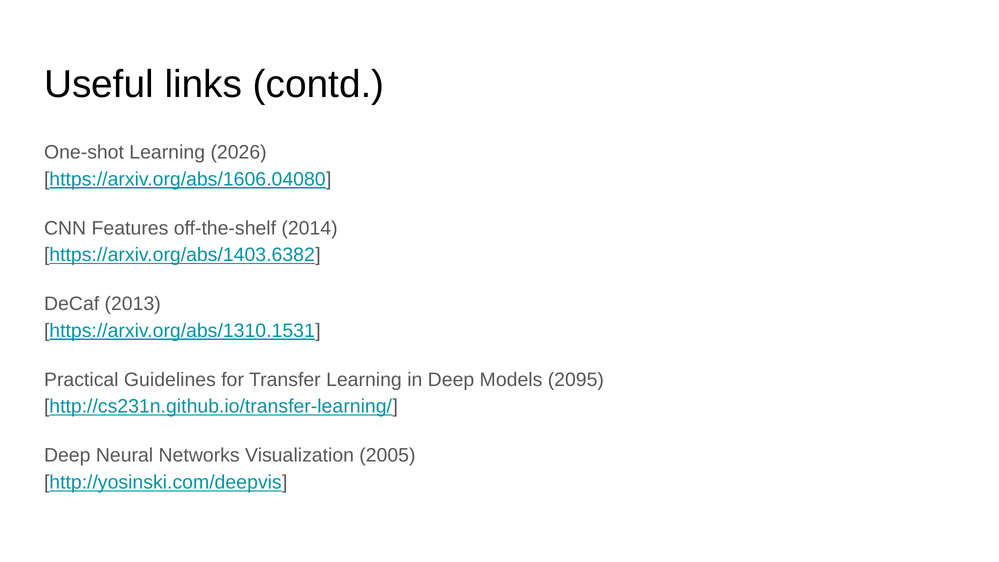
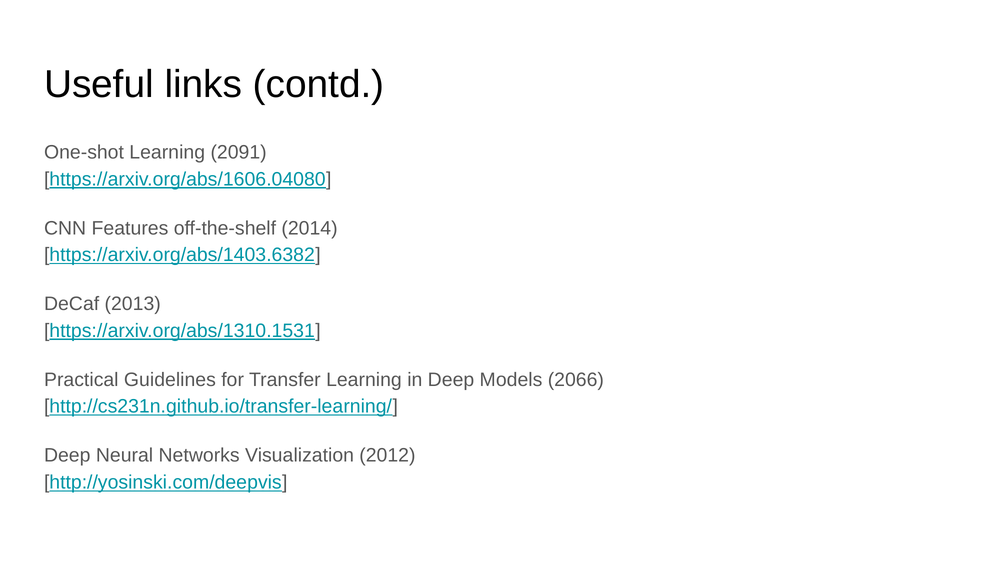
2026: 2026 -> 2091 (239, 152)
2095: 2095 -> 2066 (576, 380)
2005: 2005 -> 2012 (387, 455)
